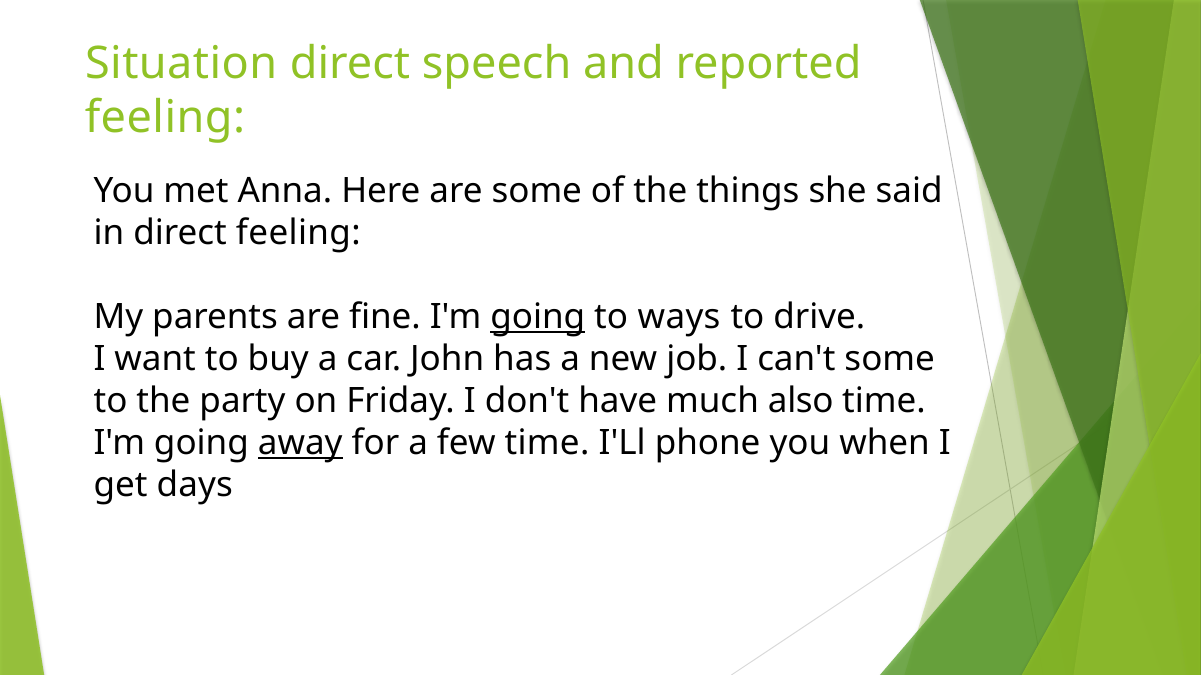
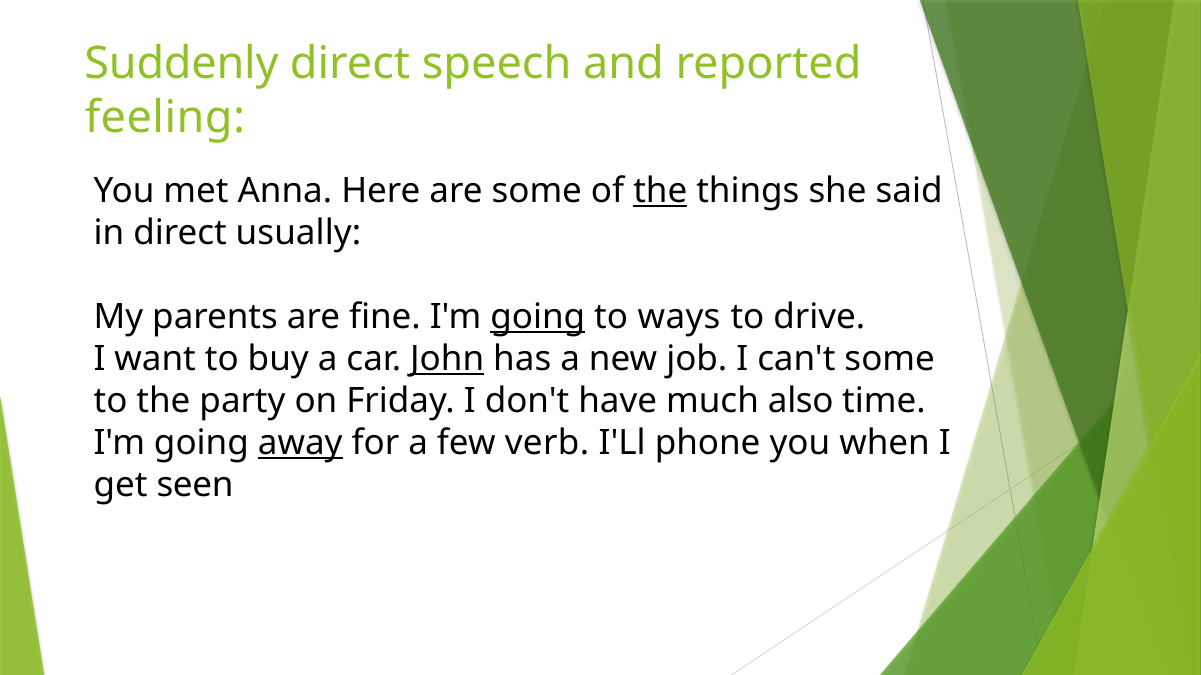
Situation: Situation -> Suddenly (181, 64)
the underline: none -> present (660, 191)
direct feeling: feeling -> usually (298, 233)
John underline: none -> present (447, 360)
few time: time -> verb (547, 444)
days: days -> seen (195, 486)
